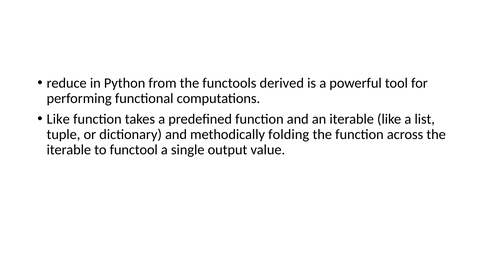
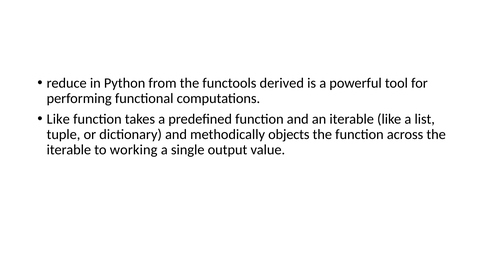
folding: folding -> objects (289, 135)
functool: functool -> working (134, 150)
